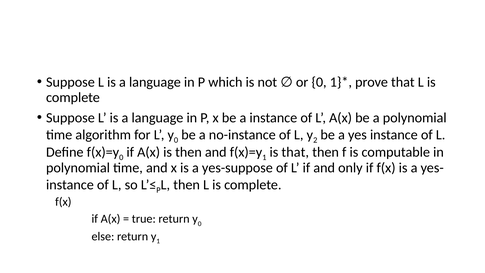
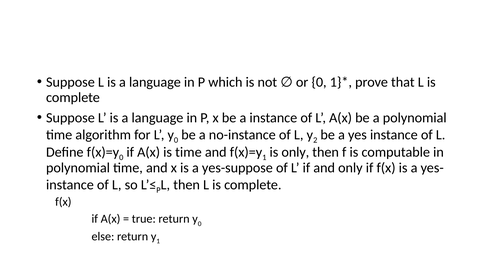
is then: then -> time (188, 152)
is that: that -> only (295, 152)
